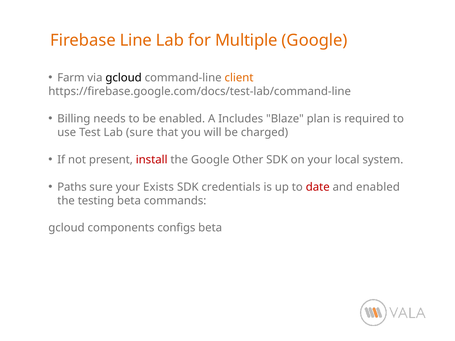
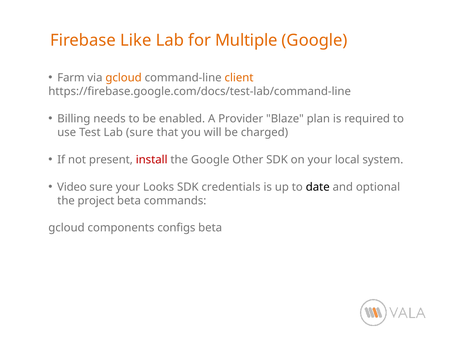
Line: Line -> Like (136, 40)
gcloud colour: black -> orange (124, 78)
Includes: Includes -> Provider (241, 119)
Paths: Paths -> Video (72, 187)
Exists: Exists -> Looks (159, 187)
date colour: red -> black (318, 187)
and enabled: enabled -> optional (378, 187)
testing: testing -> project (96, 201)
